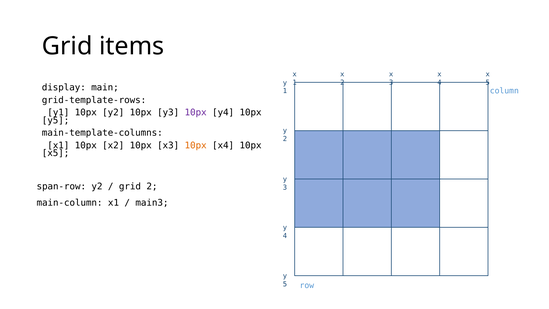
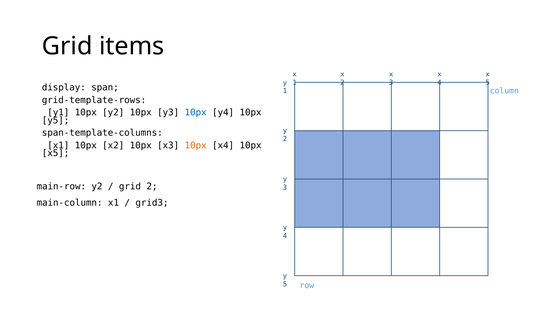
main: main -> span (105, 88)
10px colour: purple -> blue (196, 112)
main-template-columns: main-template-columns -> span-template-columns (102, 133)
span-row: span-row -> main-row (61, 186)
main3: main3 -> grid3 (152, 203)
